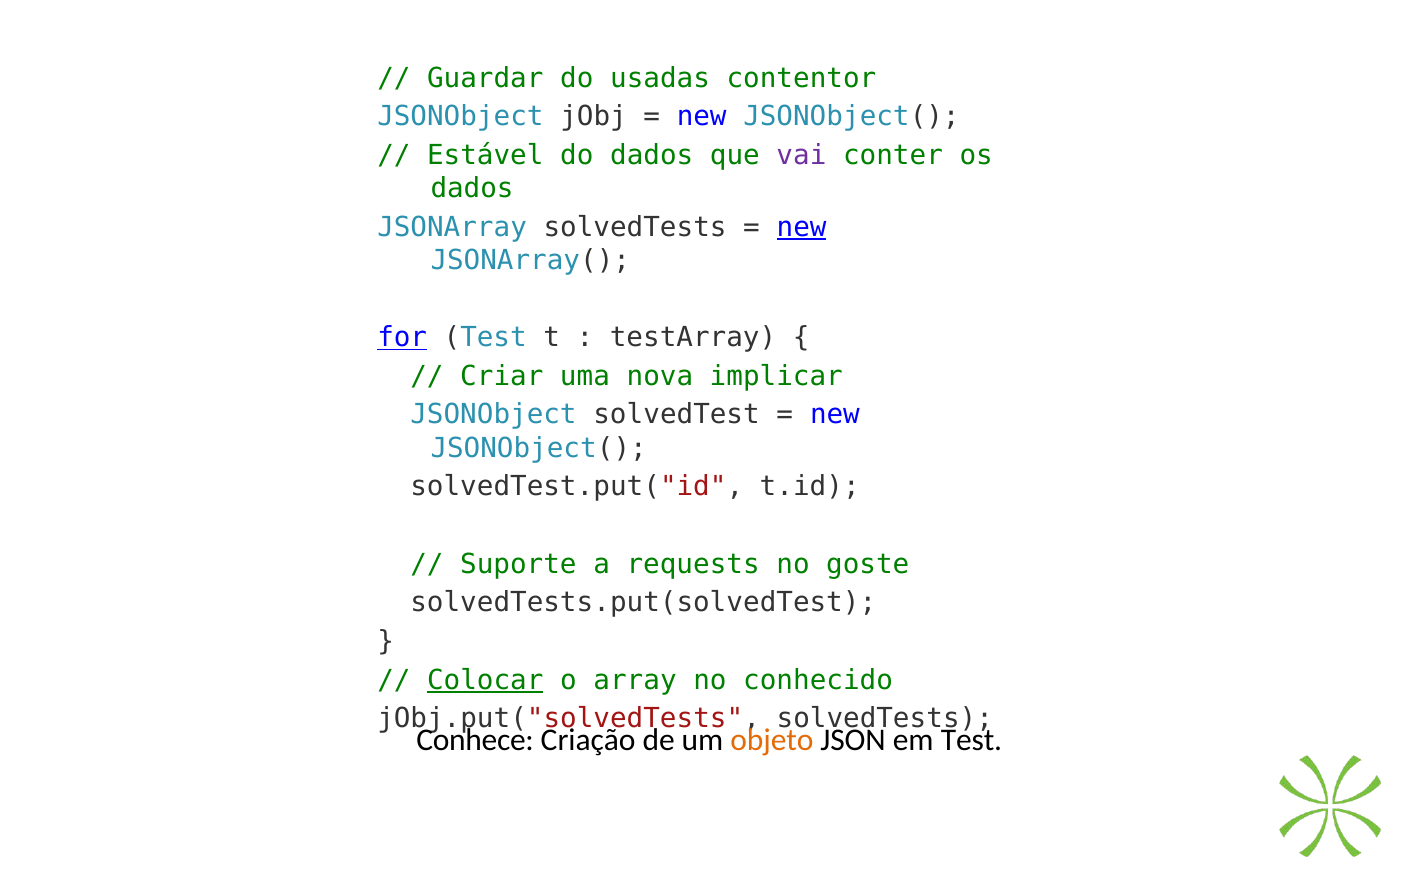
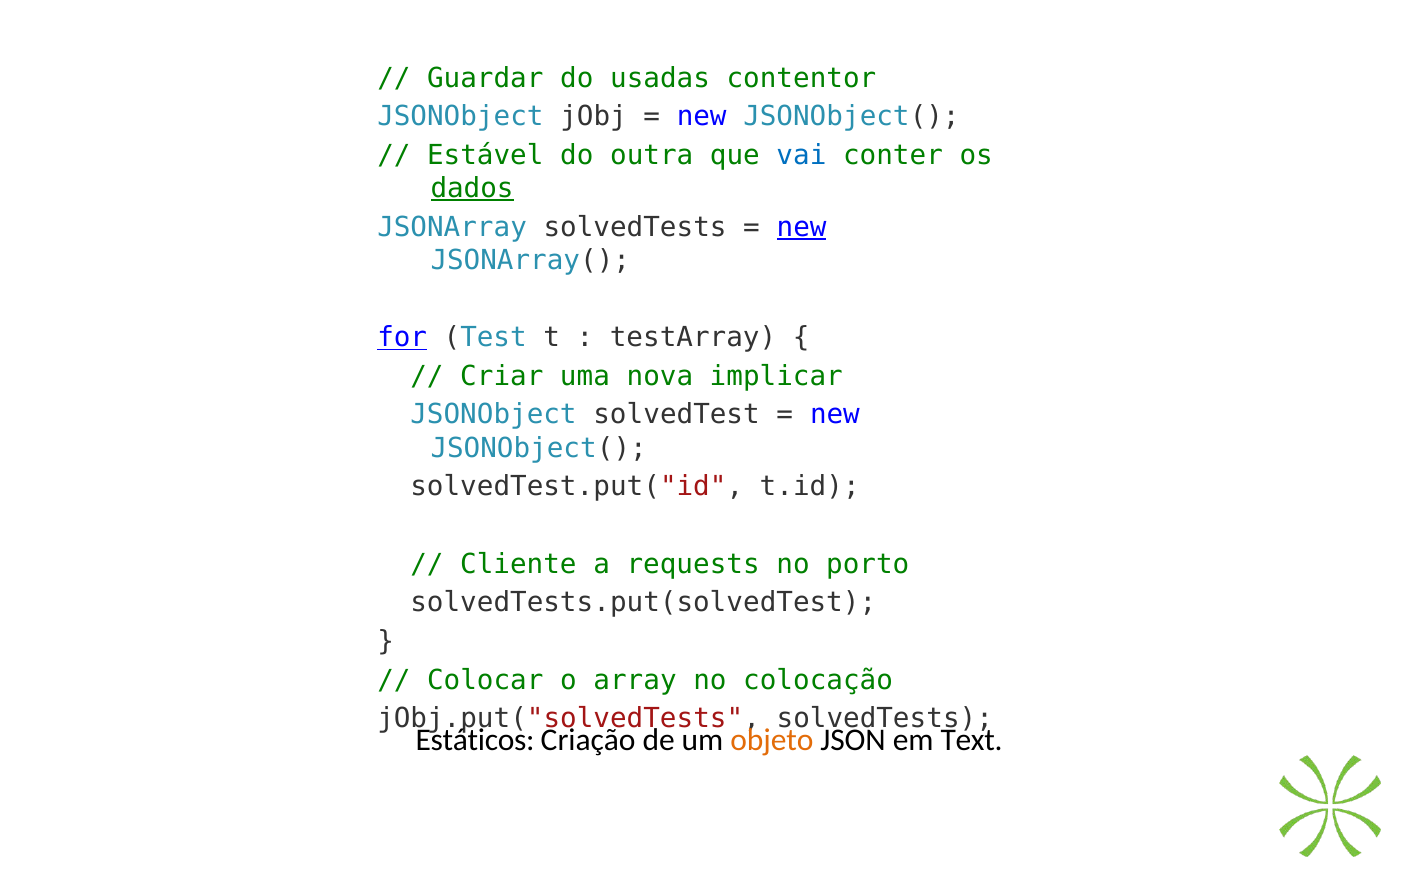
do dados: dados -> outra (652, 155)
vai colour: purple -> blue (801, 155)
dados underline: none -> present (472, 188)
Suporte: Suporte -> Cliente (518, 564)
goste: goste -> porto (868, 564)
Colocar underline: present -> none (485, 680)
conhecido: conhecido -> colocação (818, 680)
Conhece: Conhece -> Estáticos (475, 740)
em Test: Test -> Text (972, 740)
